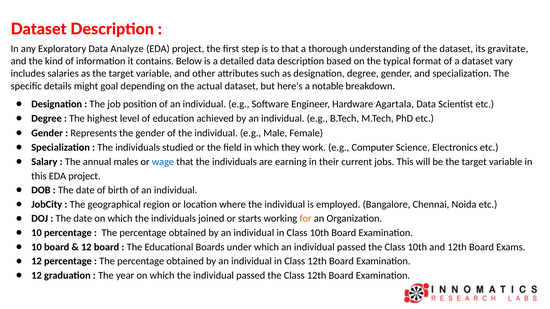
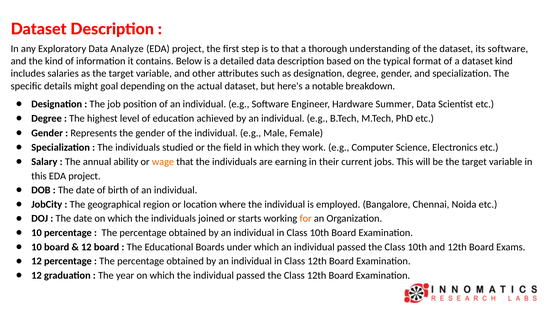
its gravitate: gravitate -> software (508, 49)
dataset vary: vary -> kind (504, 61)
Agartala: Agartala -> Summer (395, 104)
males: males -> ability (126, 162)
wage colour: blue -> orange (163, 162)
